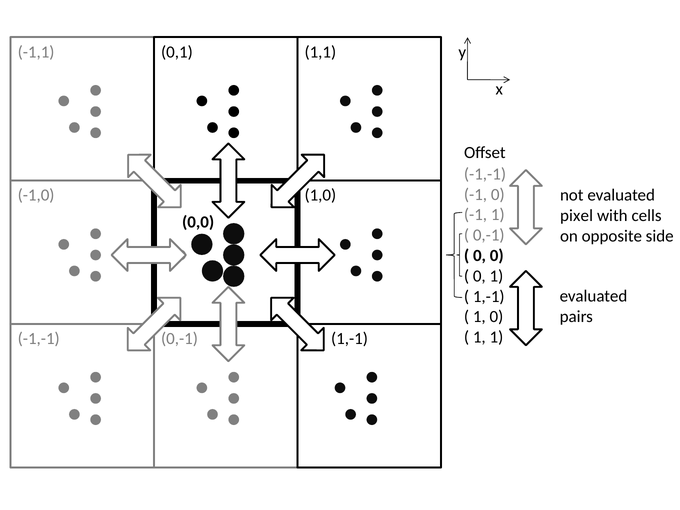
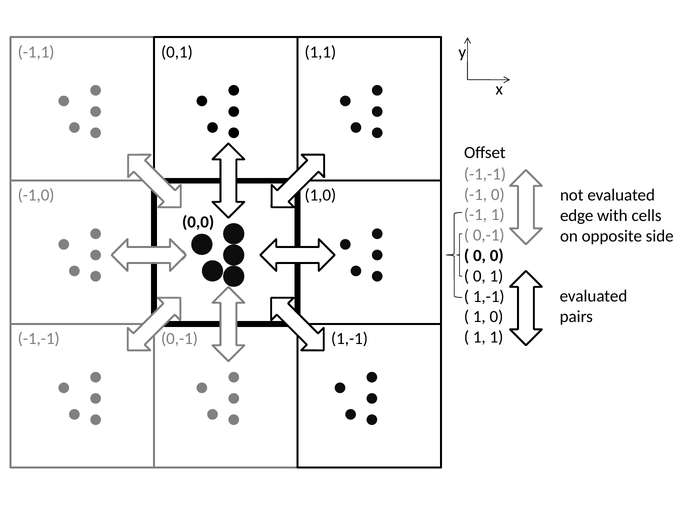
pixel: pixel -> edge (577, 216)
